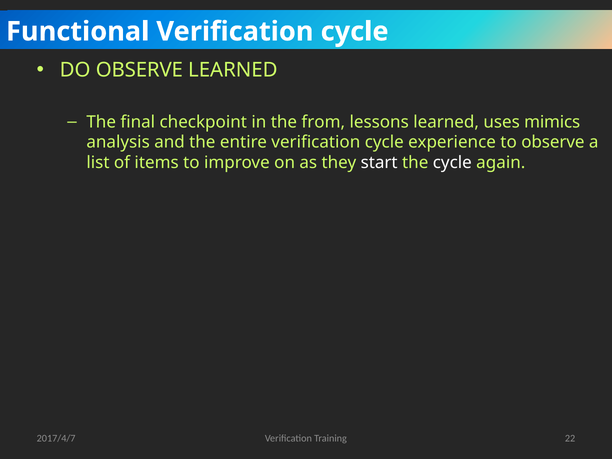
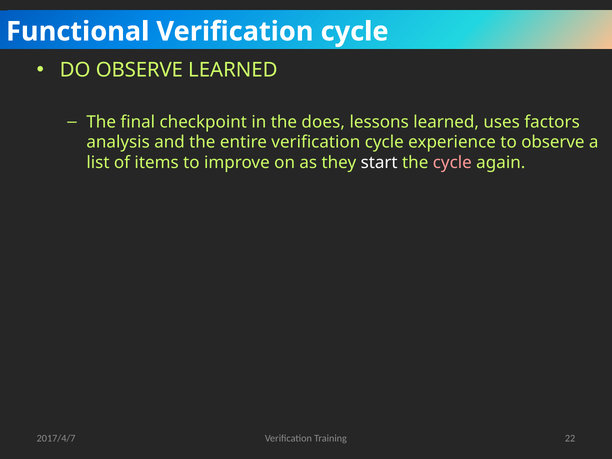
from: from -> does (323, 122)
mimics: mimics -> factors (552, 122)
cycle colour: white -> pink (452, 163)
